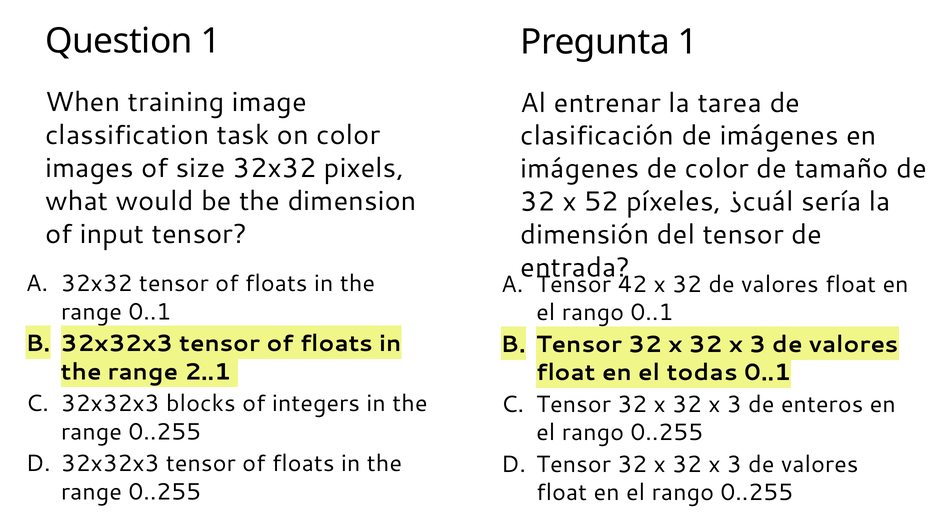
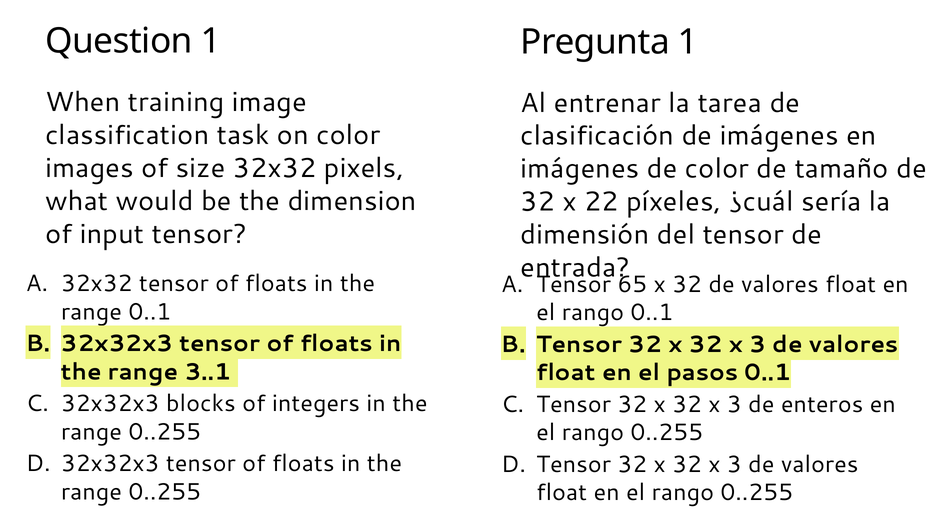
52: 52 -> 22 (601, 202)
42: 42 -> 65 (632, 285)
2..1: 2..1 -> 3..1 (208, 372)
todas: todas -> pasos (702, 373)
